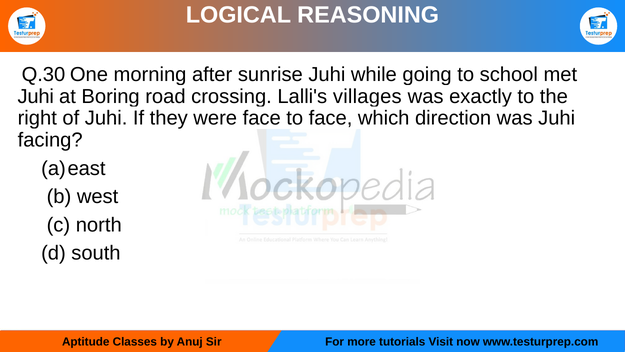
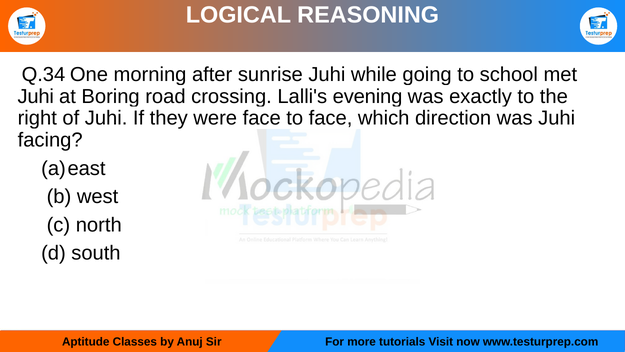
Q.30: Q.30 -> Q.34 (43, 75)
villages: villages -> evening (368, 96)
